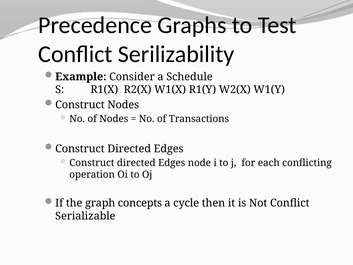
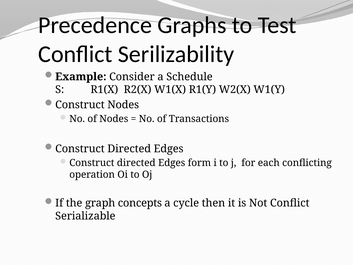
node: node -> form (199, 163)
